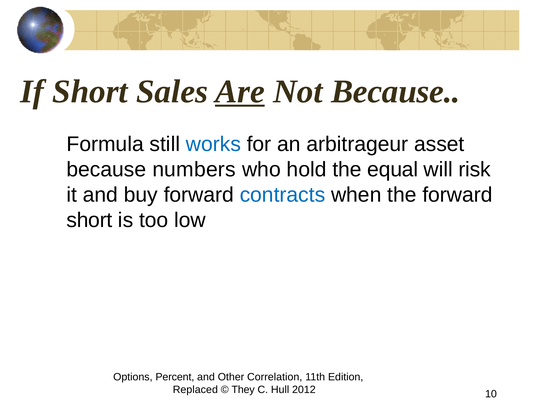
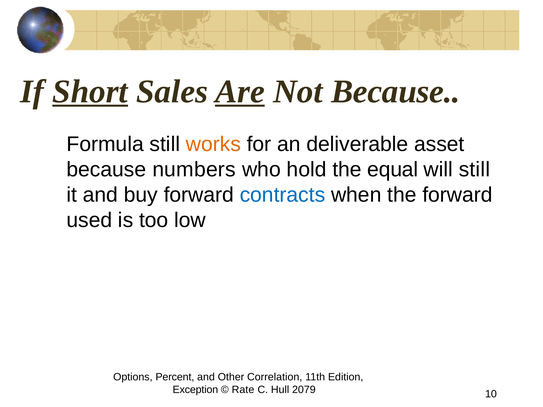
Short underline: none -> present (90, 91)
works colour: blue -> orange (213, 144)
arbitrageur: arbitrageur -> deliverable (357, 144)
will risk: risk -> still (474, 170)
short: short -> used (89, 220)
Replaced: Replaced -> Exception (195, 390)
They: They -> Rate (243, 390)
2012: 2012 -> 2079 (304, 390)
